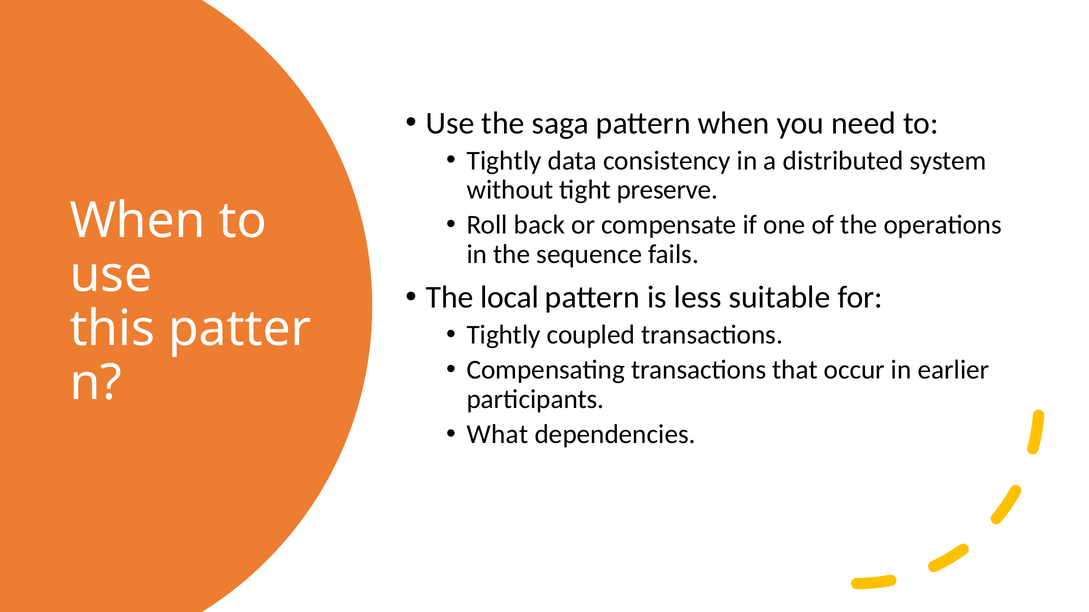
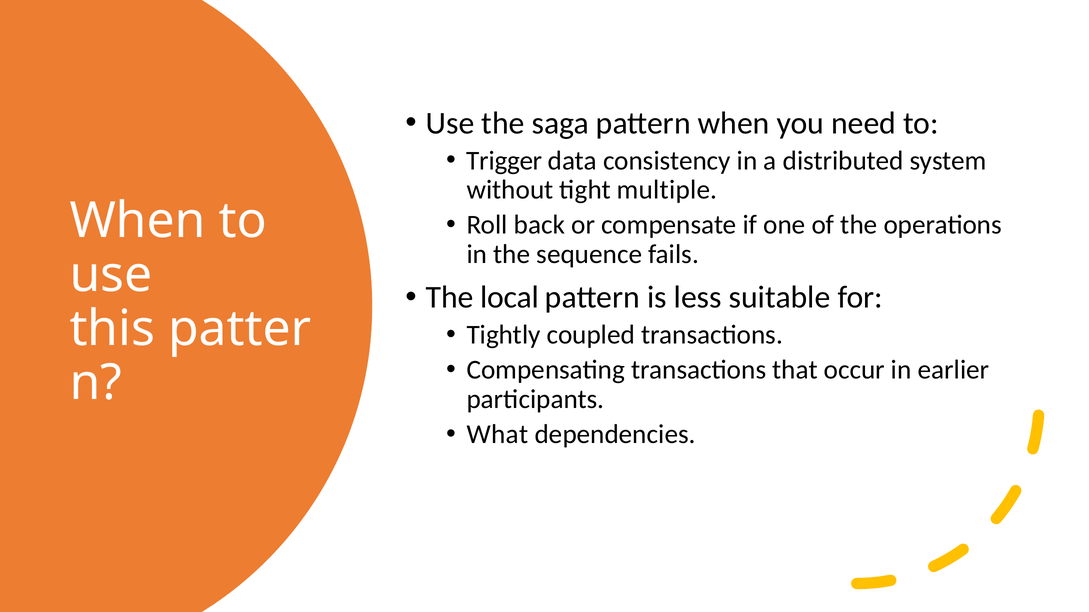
Tightly: Tightly -> Trigger (504, 161)
preserve: preserve -> multiple (667, 190)
